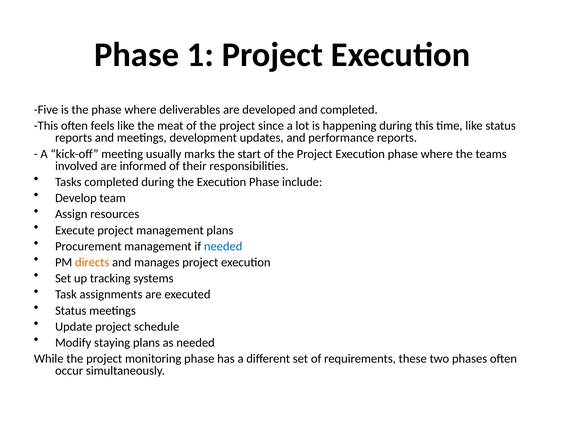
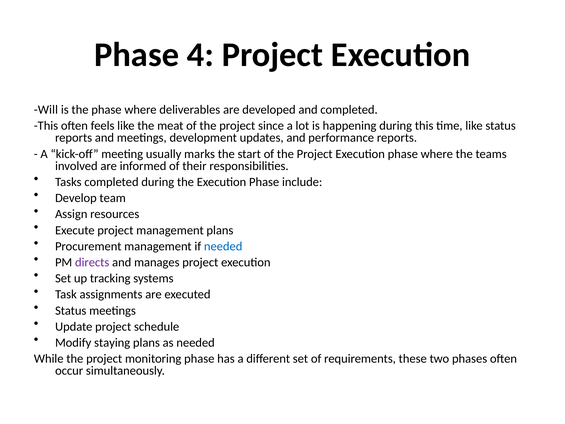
1: 1 -> 4 (200, 55)
Five: Five -> Will (46, 110)
directs colour: orange -> purple (92, 262)
